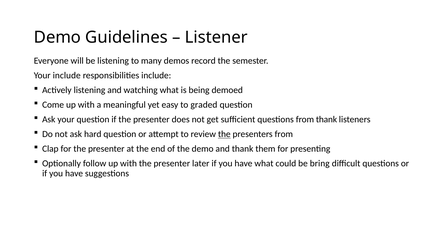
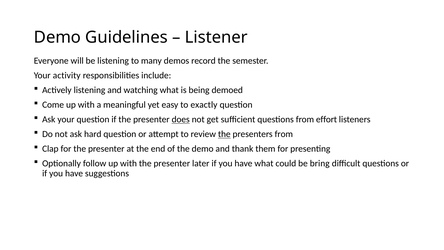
Your include: include -> activity (67, 75)
graded: graded -> exactly (204, 105)
does underline: none -> present (181, 119)
from thank: thank -> effort (327, 119)
